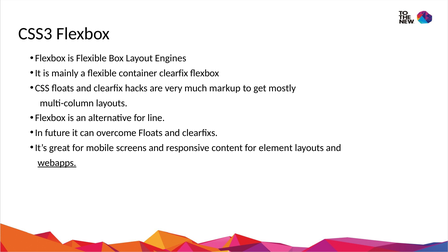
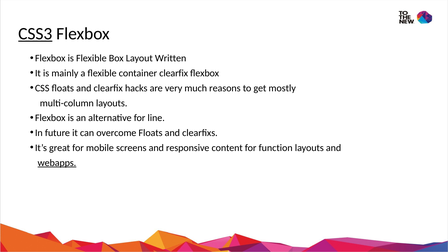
CSS3 underline: none -> present (35, 34)
Engines: Engines -> Written (171, 58)
markup: markup -> reasons (225, 88)
element: element -> function (276, 148)
